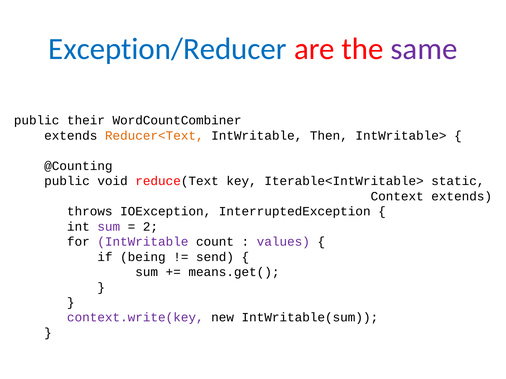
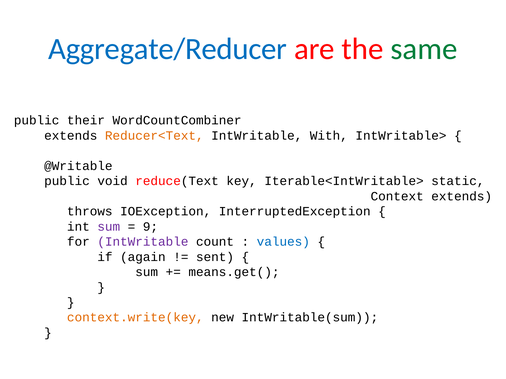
Exception/Reducer: Exception/Reducer -> Aggregate/Reducer (168, 49)
same colour: purple -> green (424, 49)
Then: Then -> With (329, 136)
@Counting: @Counting -> @Writable (78, 166)
2: 2 -> 9 (150, 227)
values colour: purple -> blue (283, 242)
being: being -> again (143, 257)
send: send -> sent (215, 257)
context.write(key colour: purple -> orange (135, 318)
